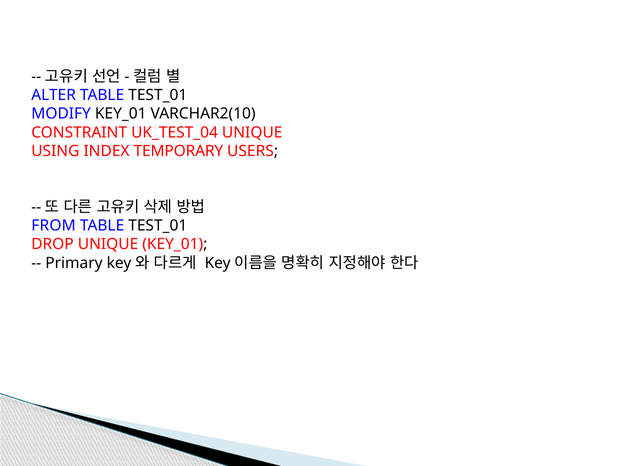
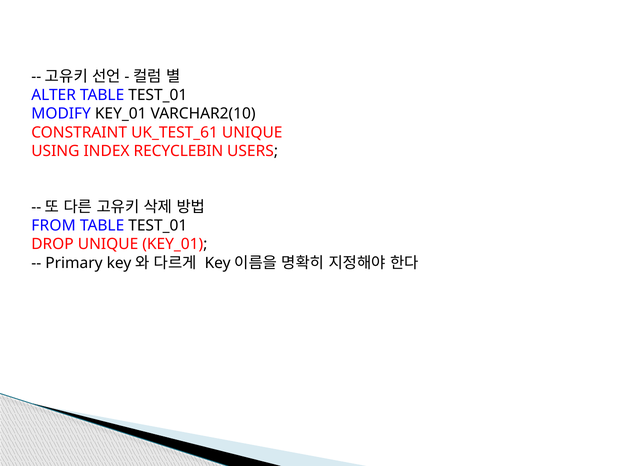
UK_TEST_04: UK_TEST_04 -> UK_TEST_61 (175, 132)
TEMPORARY: TEMPORARY -> RECYCLEBIN (178, 151)
